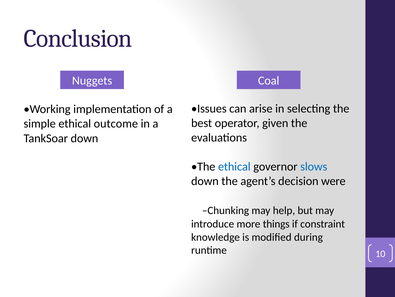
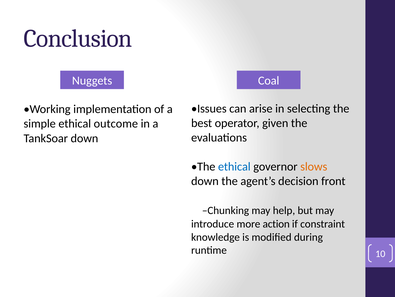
slows colour: blue -> orange (314, 166)
were: were -> front (333, 181)
things: things -> action (276, 223)
